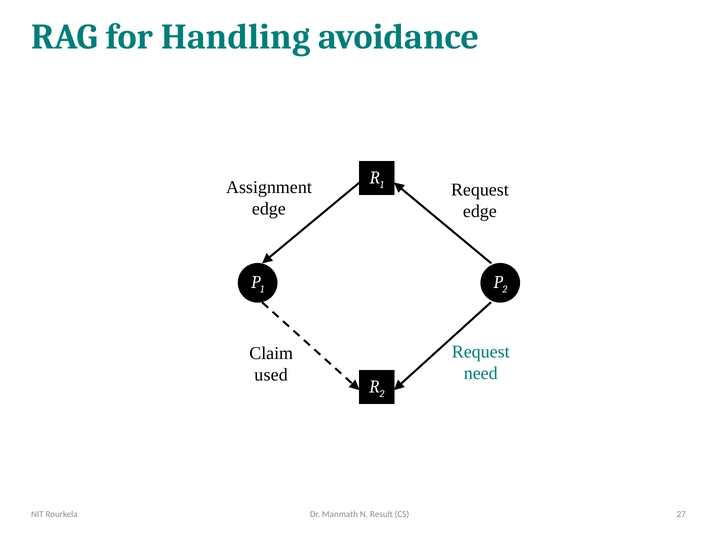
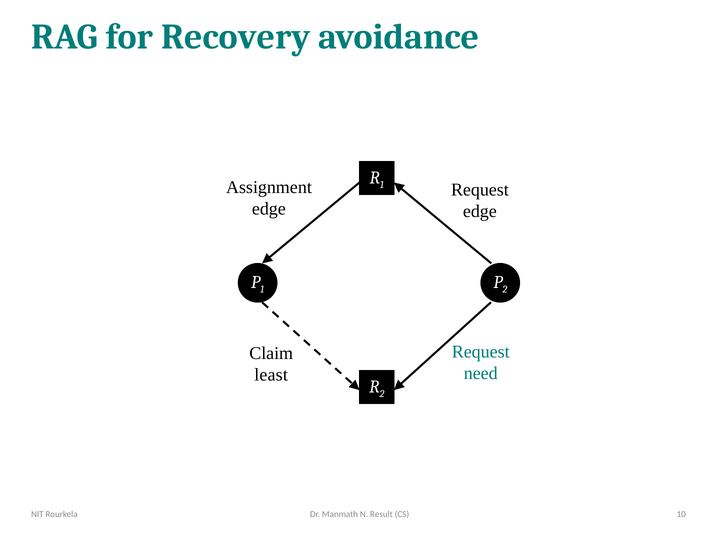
Handling: Handling -> Recovery (236, 37)
used: used -> least (271, 375)
27: 27 -> 10 (681, 515)
